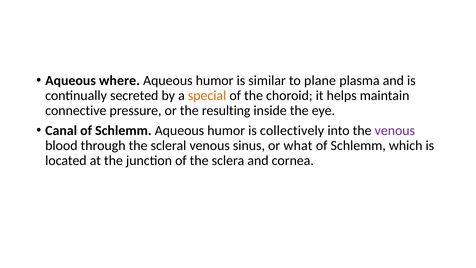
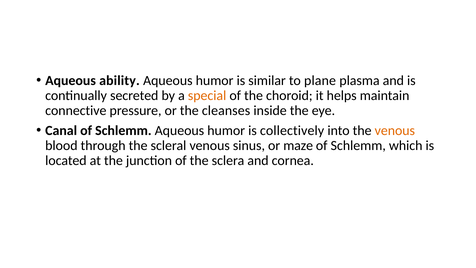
where: where -> ability (119, 80)
resulting: resulting -> cleanses (226, 110)
venous colour: purple -> orange (395, 130)
what: what -> maze (298, 145)
